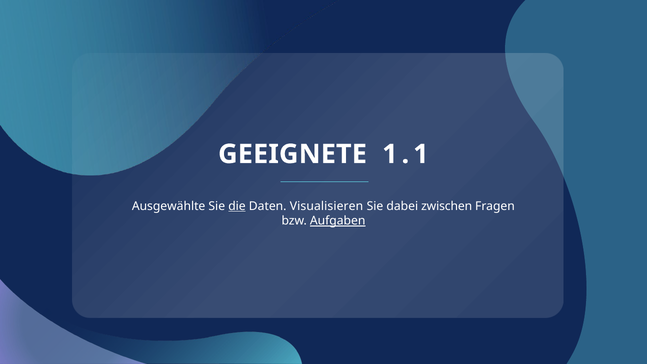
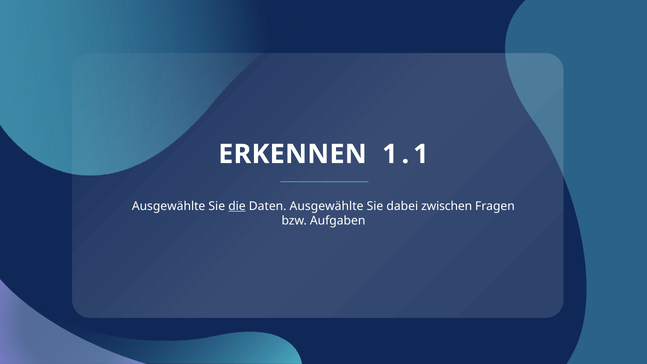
GEEIGNETE: GEEIGNETE -> ERKENNEN (292, 154)
Daten Visualisieren: Visualisieren -> Ausgewählte (327, 206)
Aufgaben underline: present -> none (338, 221)
